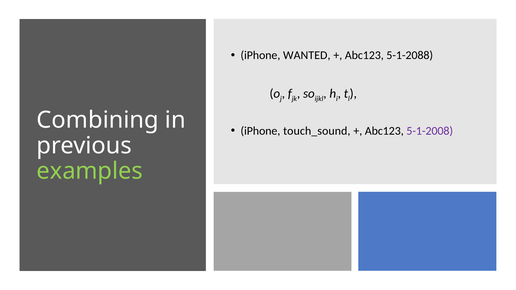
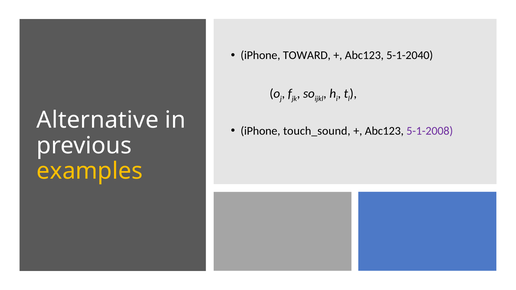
WANTED: WANTED -> TOWARD (307, 55)
5-1-2088: 5-1-2088 -> 5-1-2040 (410, 55)
Combining: Combining -> Alternative (98, 120)
examples colour: light green -> yellow (90, 171)
